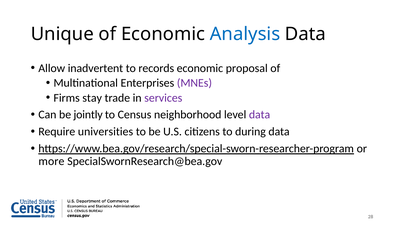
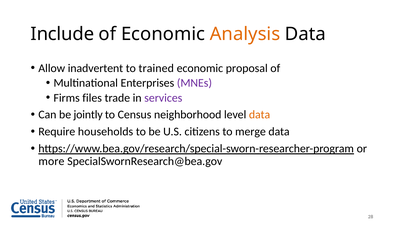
Unique: Unique -> Include (62, 34)
Analysis colour: blue -> orange (245, 34)
records: records -> trained (156, 68)
stay: stay -> files (92, 98)
data colour: purple -> orange (260, 115)
universities: universities -> households (106, 132)
during: during -> merge (250, 132)
